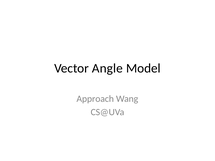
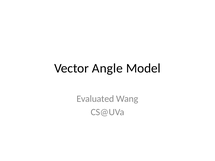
Approach: Approach -> Evaluated (95, 99)
